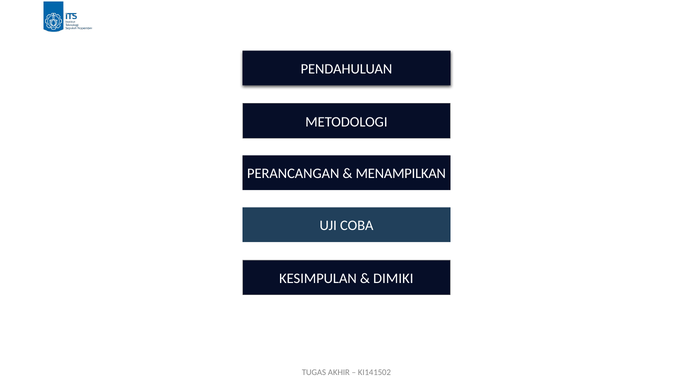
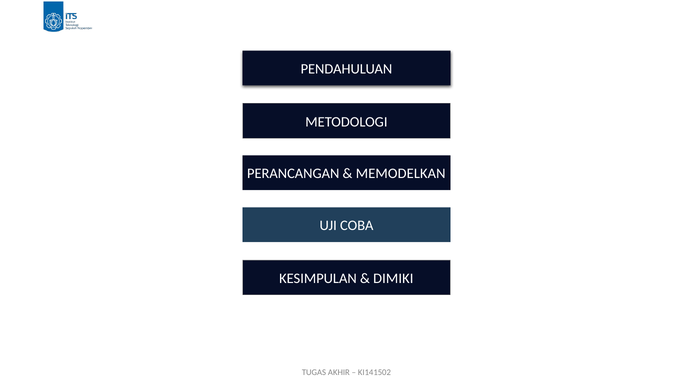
MENAMPILKAN: MENAMPILKAN -> MEMODELKAN (401, 174)
